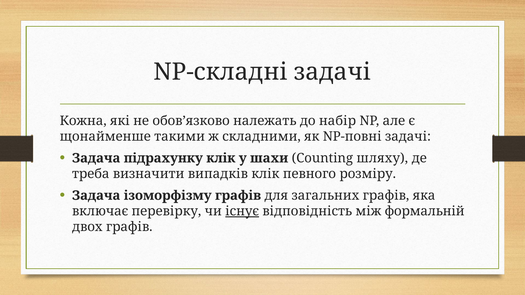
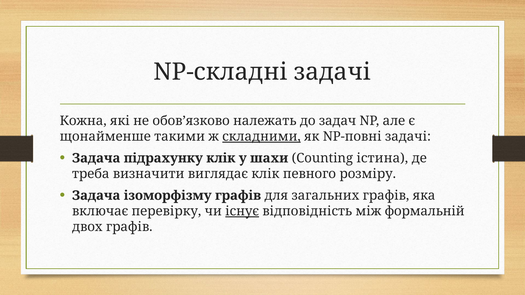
набір: набір -> задач (338, 121)
складними underline: none -> present (262, 137)
шляху: шляху -> істина (382, 158)
випадків: випадків -> виглядає (218, 174)
